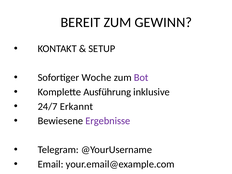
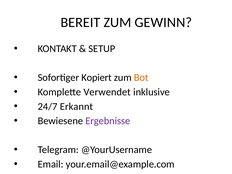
Woche: Woche -> Kopiert (97, 78)
Bot colour: purple -> orange (141, 78)
Ausführung: Ausführung -> Verwendet (107, 92)
